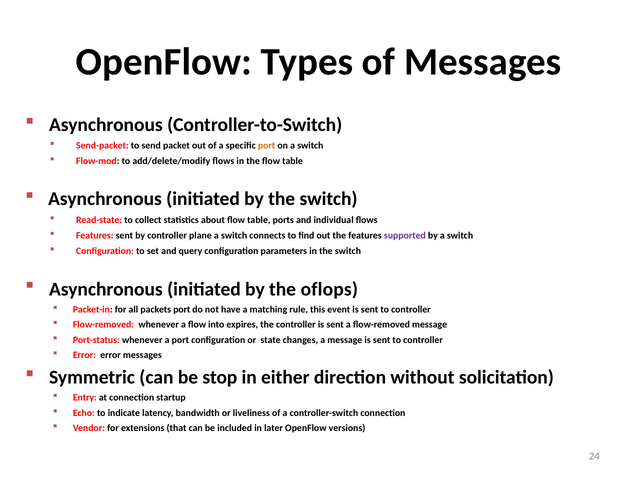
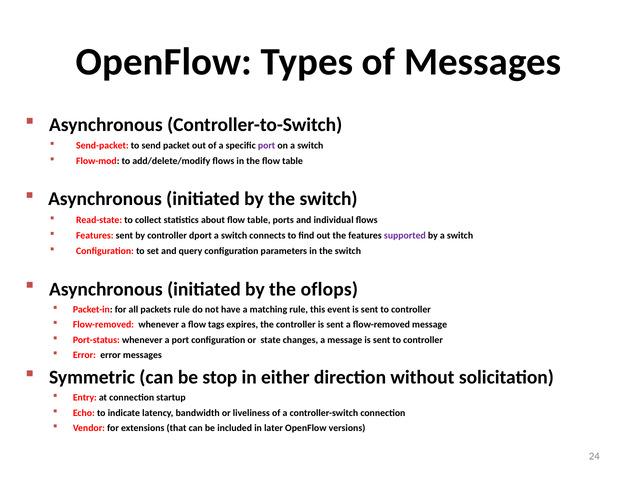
port colour: orange -> purple (267, 146)
plane: plane -> dport (200, 236)
packets port: port -> rule (182, 310)
into: into -> tags (216, 325)
